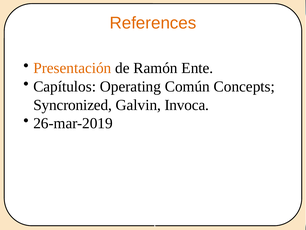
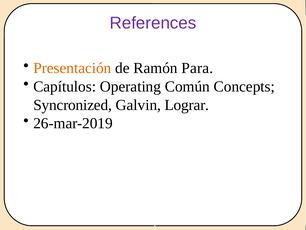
References colour: orange -> purple (153, 23)
Ente: Ente -> Para (197, 68)
Invoca: Invoca -> Lograr (187, 105)
